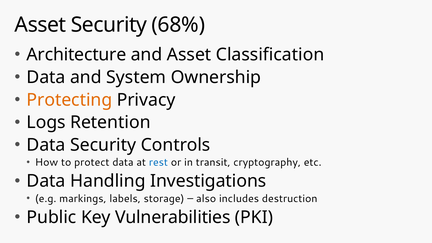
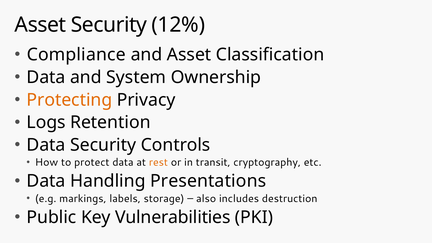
68%: 68% -> 12% (178, 25)
Architecture: Architecture -> Compliance (76, 55)
rest colour: blue -> orange (158, 162)
Investigations: Investigations -> Presentations (208, 181)
